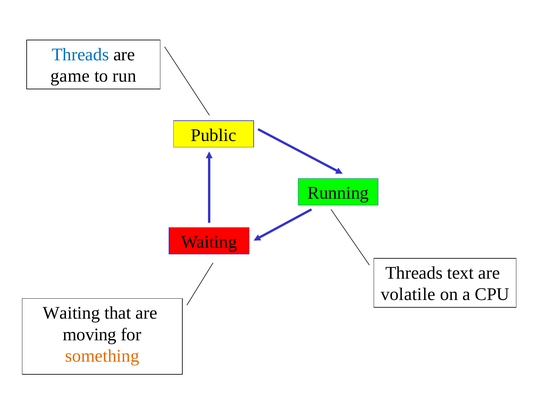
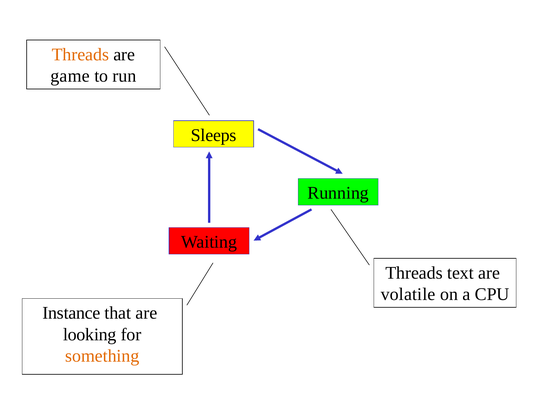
Threads colour: blue -> orange (80, 55)
Public: Public -> Sleeps (214, 135)
Waiting: Waiting -> Instance (71, 313)
moving: moving -> looking (90, 334)
